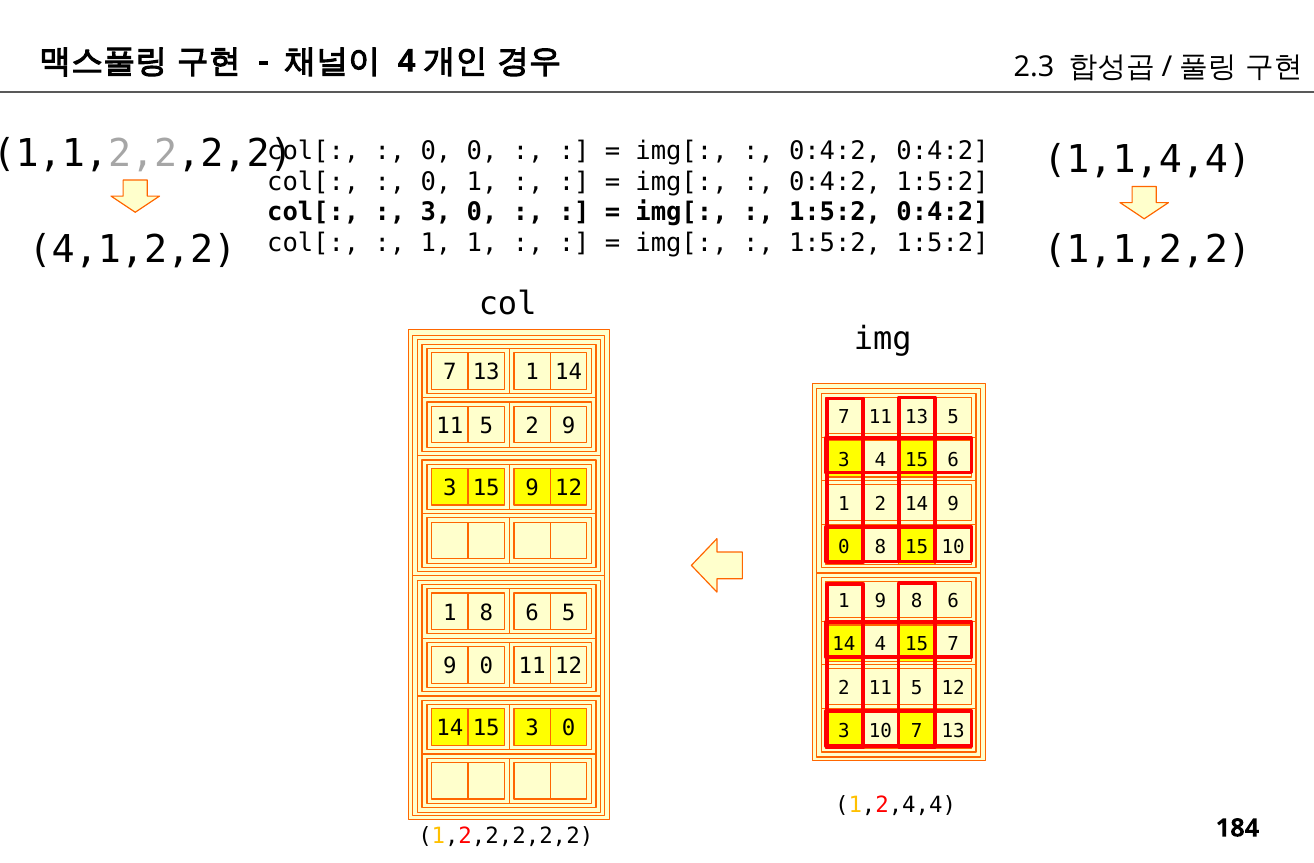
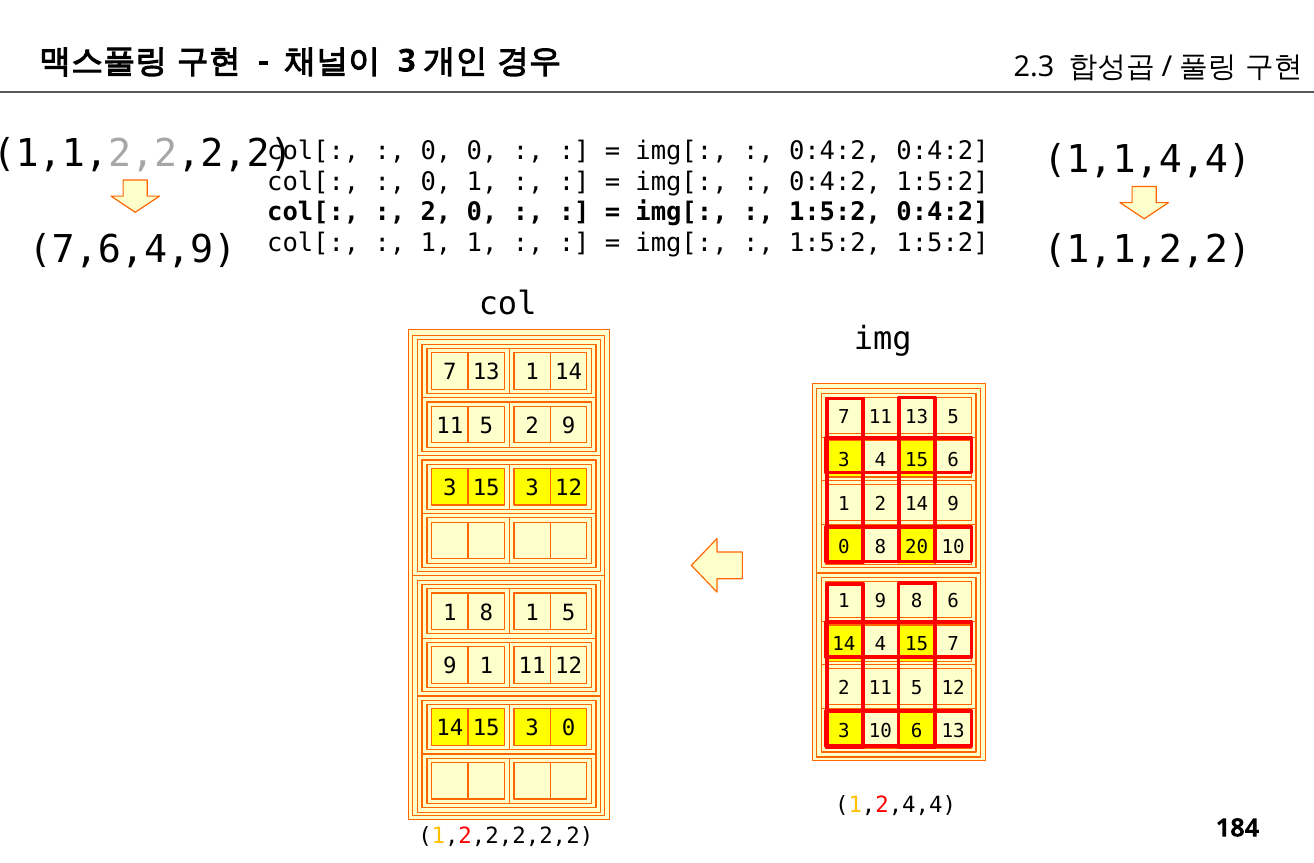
4: 4 -> 3 (407, 61)
3: 3 -> 2 (436, 212)
4,1,2,2: 4,1,2,2 -> 7,6,4,9 (132, 250)
3 15 9: 9 -> 3 (532, 488)
8 15: 15 -> 20 (917, 547)
1 8 6: 6 -> 1 (532, 613)
0: 0 -> 1 (486, 667)
10 7: 7 -> 6 (917, 732)
